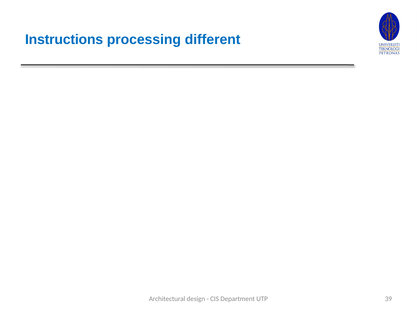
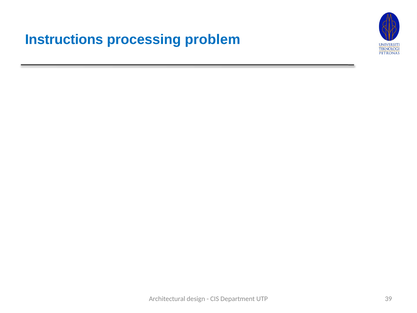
different: different -> problem (213, 40)
